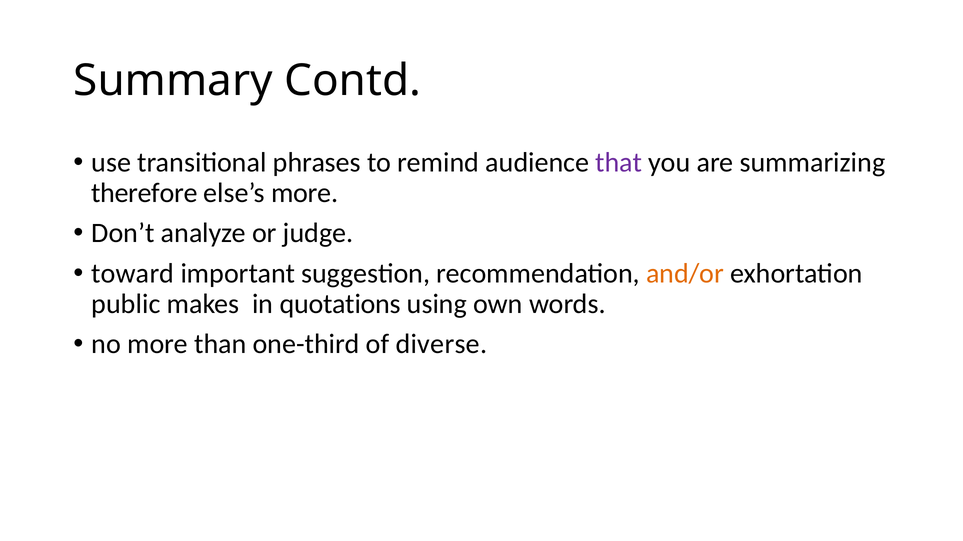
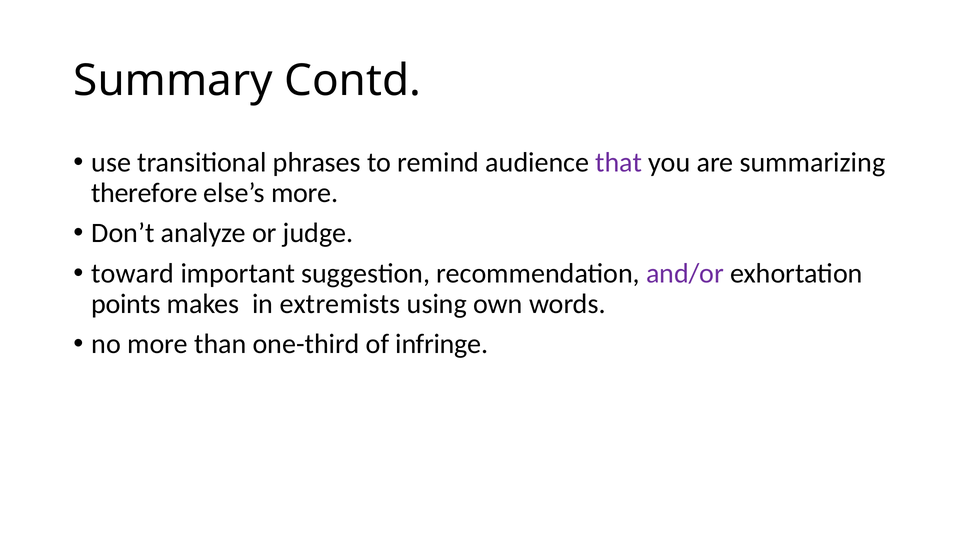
and/or colour: orange -> purple (685, 274)
public: public -> points (126, 304)
quotations: quotations -> extremists (340, 304)
diverse: diverse -> infringe (442, 345)
